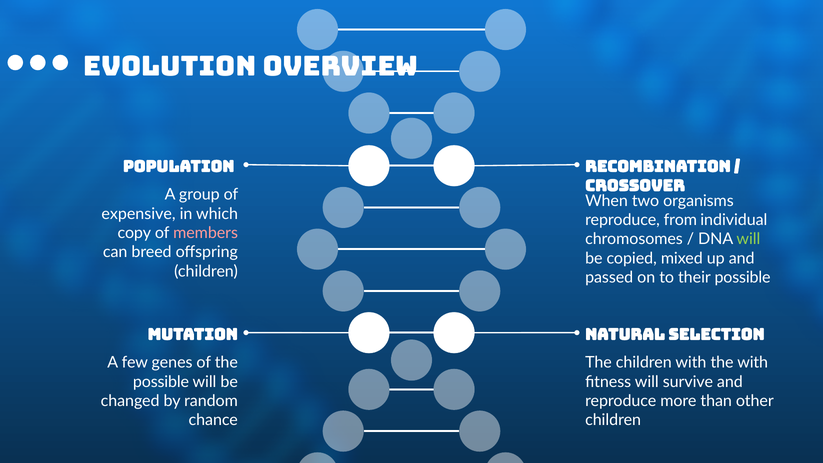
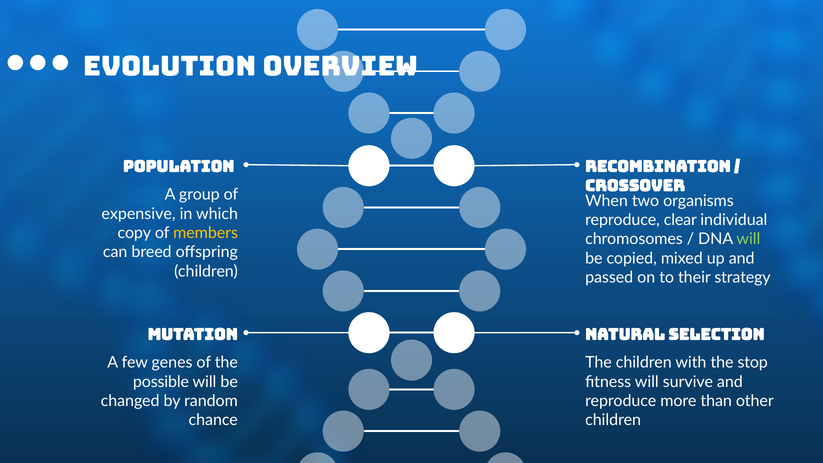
from: from -> clear (680, 220)
members colour: pink -> yellow (206, 233)
their possible: possible -> strategy (743, 277)
the with: with -> stop (753, 362)
